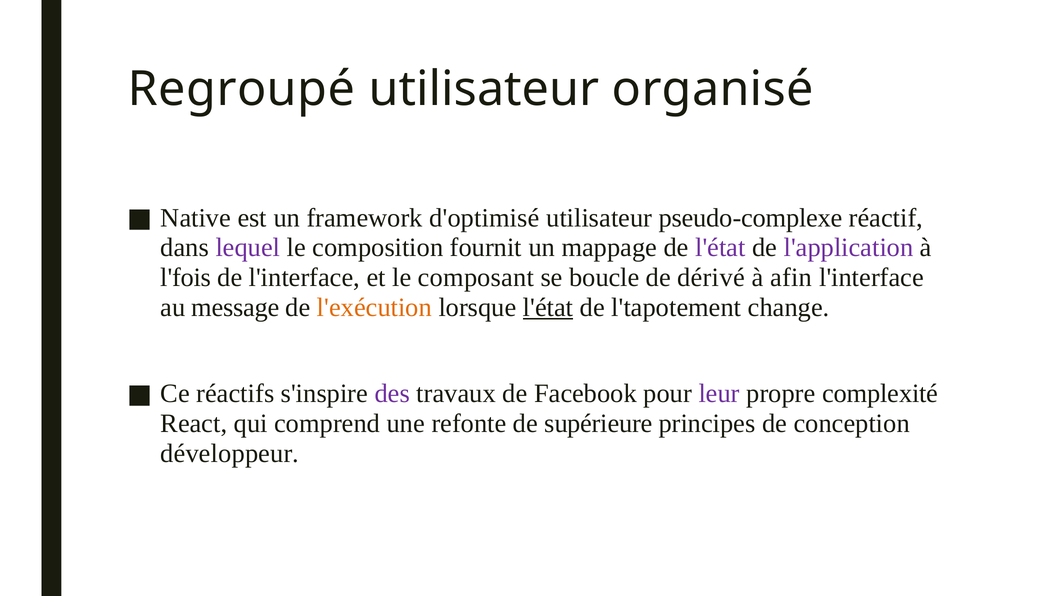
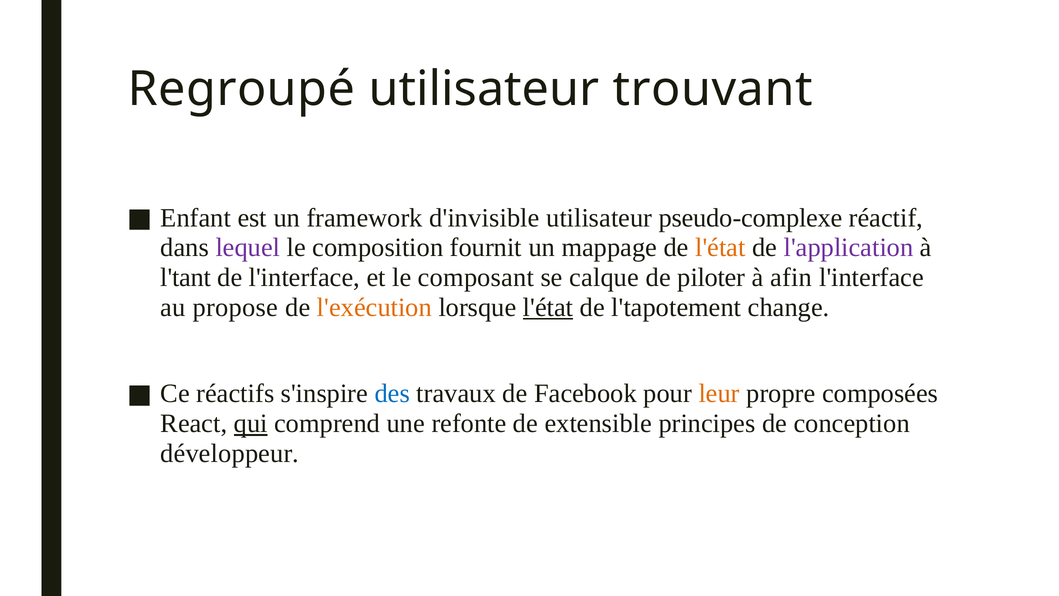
organisé: organisé -> trouvant (713, 89)
Native: Native -> Enfant (196, 218)
d'optimisé: d'optimisé -> d'invisible (484, 218)
l'état colour: purple -> orange (720, 248)
l'fois: l'fois -> l'tant (186, 277)
boucle: boucle -> calque (604, 277)
dérivé: dérivé -> piloter (711, 277)
message: message -> propose (235, 307)
des colour: purple -> blue (392, 394)
leur colour: purple -> orange (719, 394)
complexité: complexité -> composées (880, 394)
qui underline: none -> present (251, 423)
supérieure: supérieure -> extensible (598, 423)
